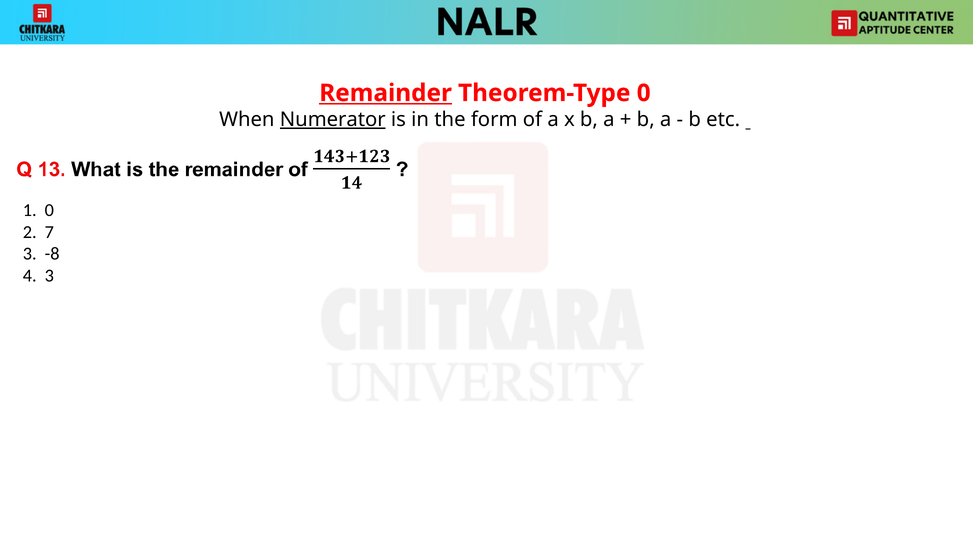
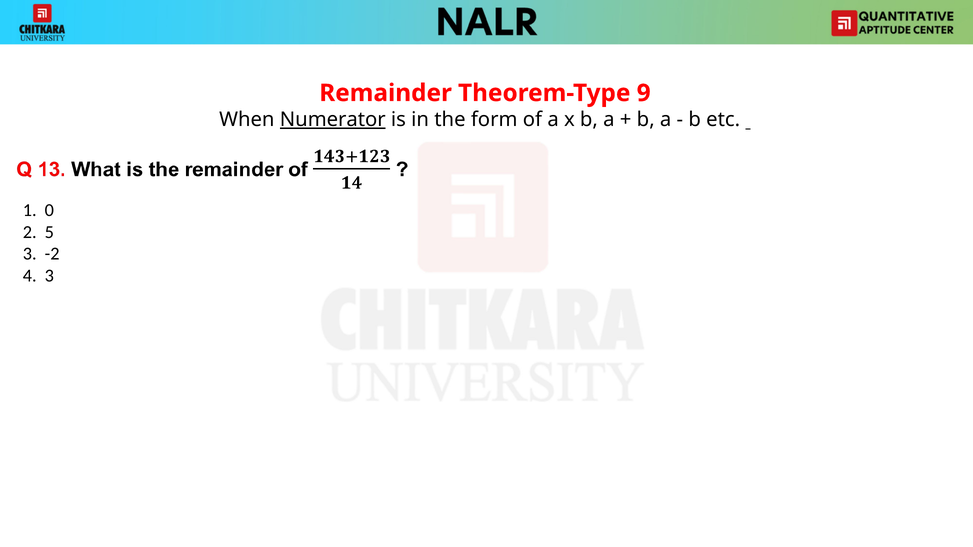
Remainder underline: present -> none (386, 93)
Theorem-Type 0: 0 -> 9 (644, 93)
7: 7 -> 5 (49, 232)
-8: -8 -> -2 (52, 254)
